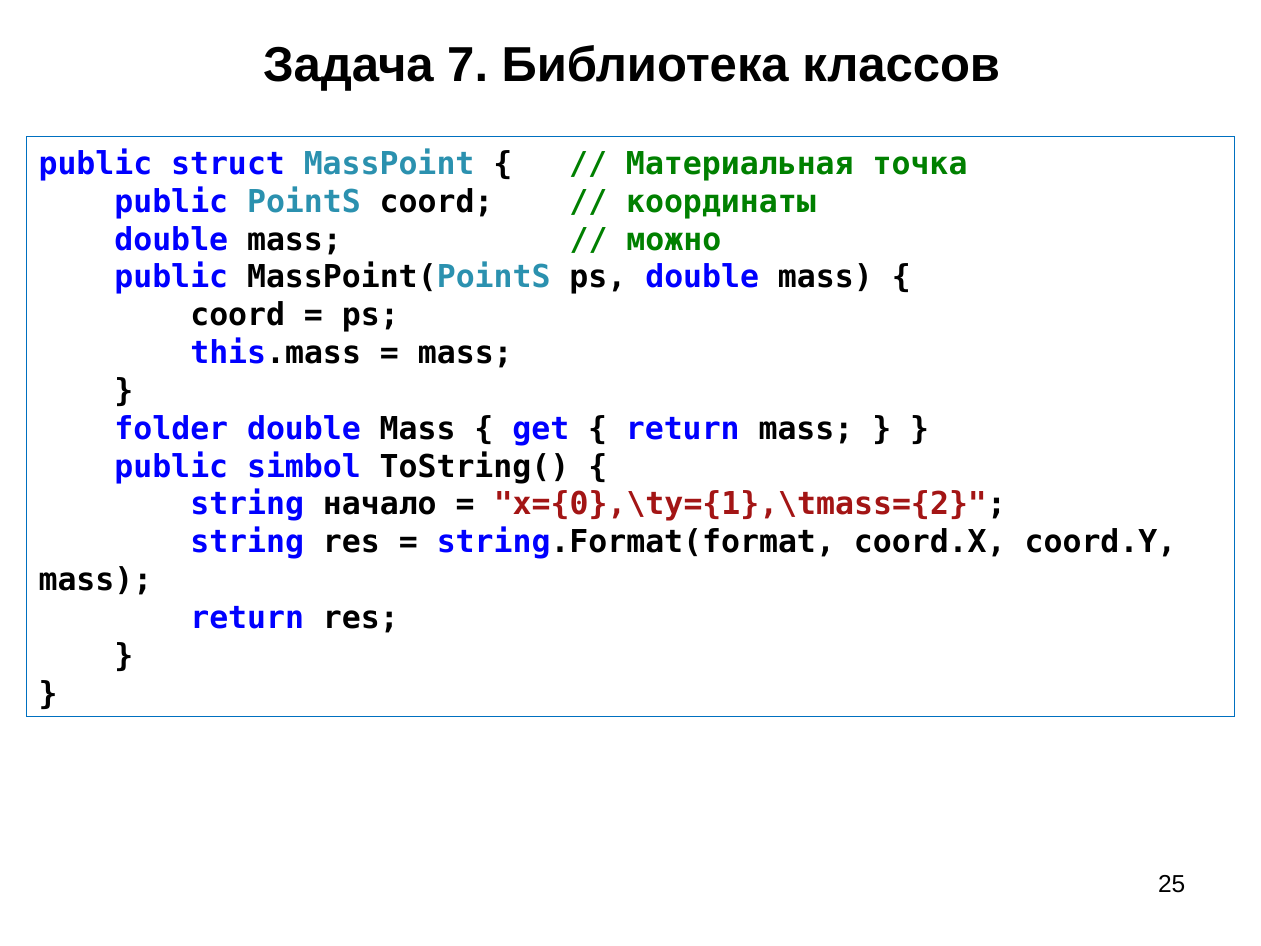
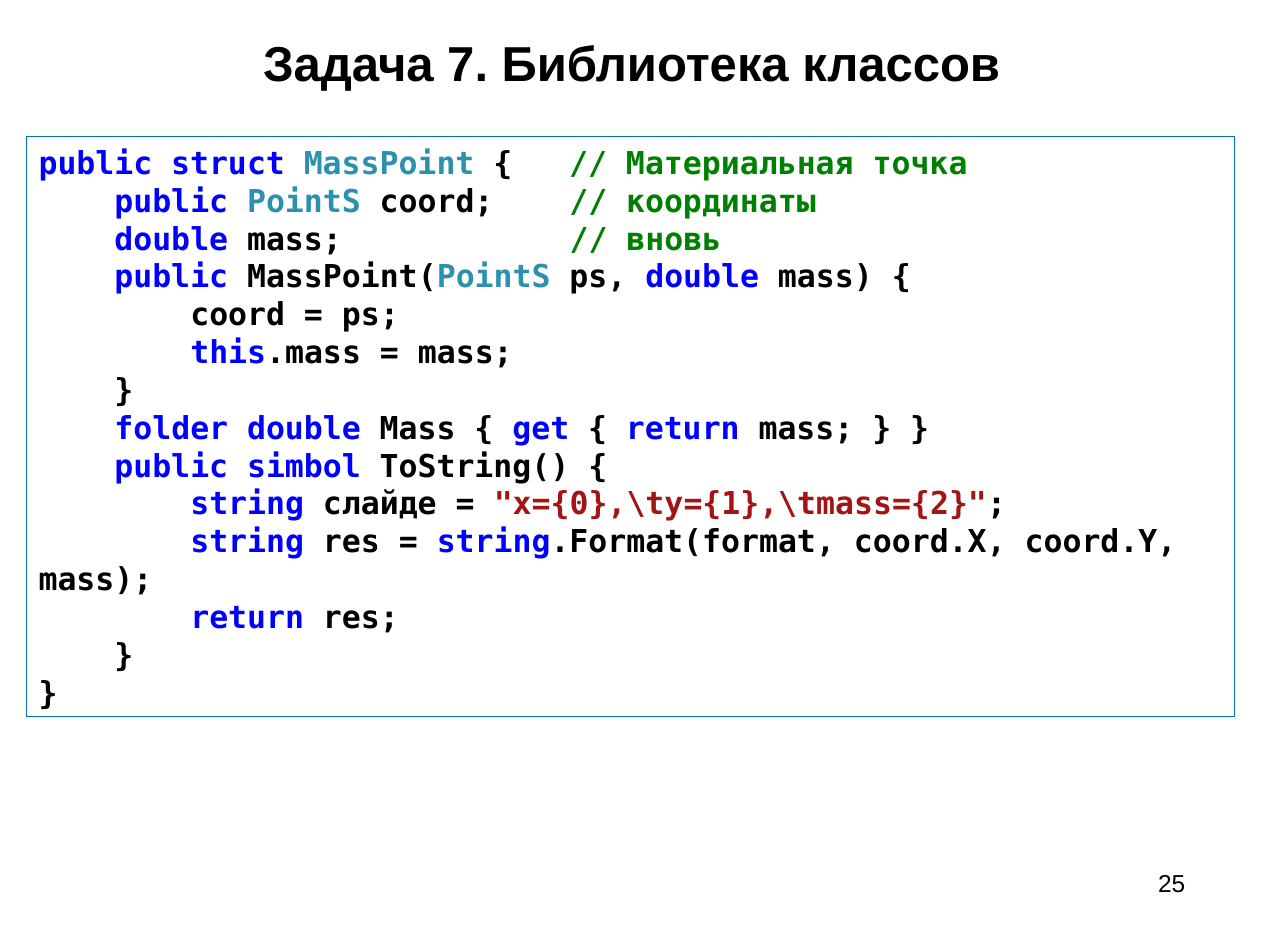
можно: можно -> вновь (674, 240)
начало: начало -> слайде (380, 504)
